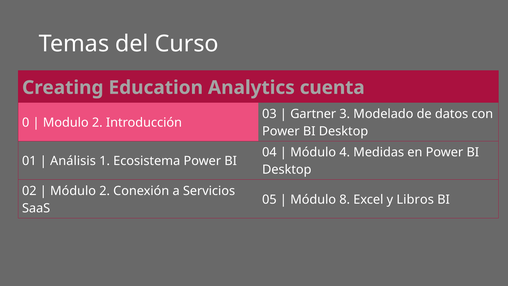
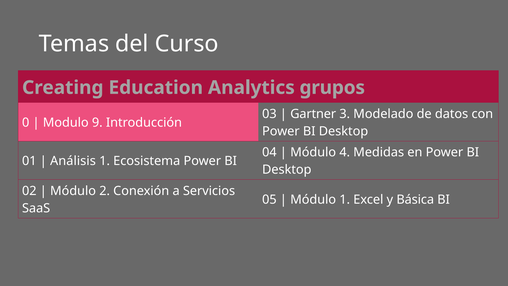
cuenta: cuenta -> grupos (332, 88)
Modulo 2: 2 -> 9 (97, 122)
Módulo 8: 8 -> 1 (345, 199)
Libros: Libros -> Básica (415, 199)
